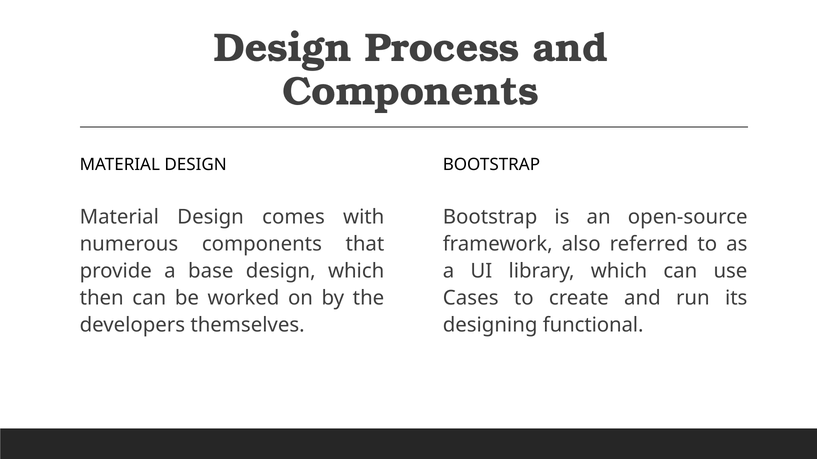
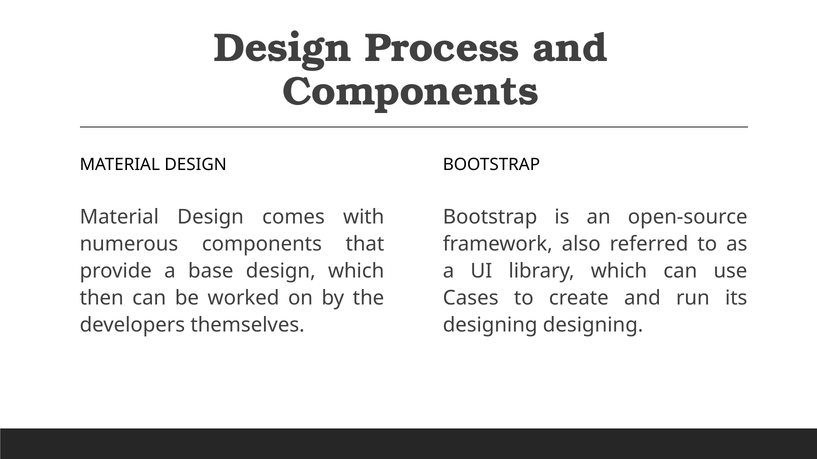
designing functional: functional -> designing (593, 325)
